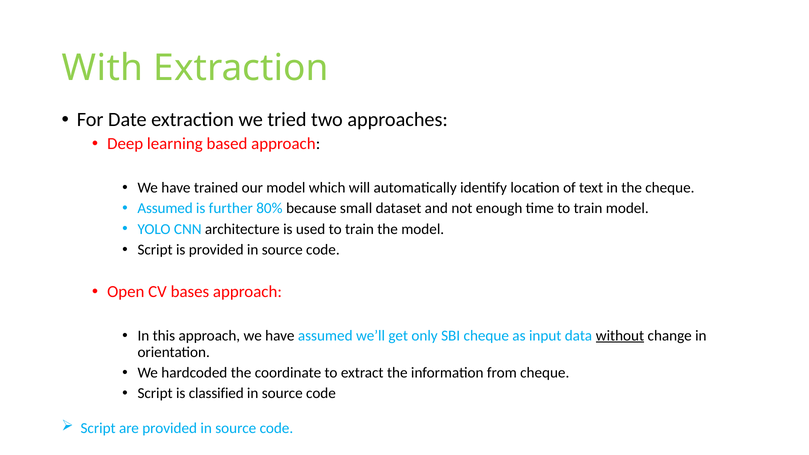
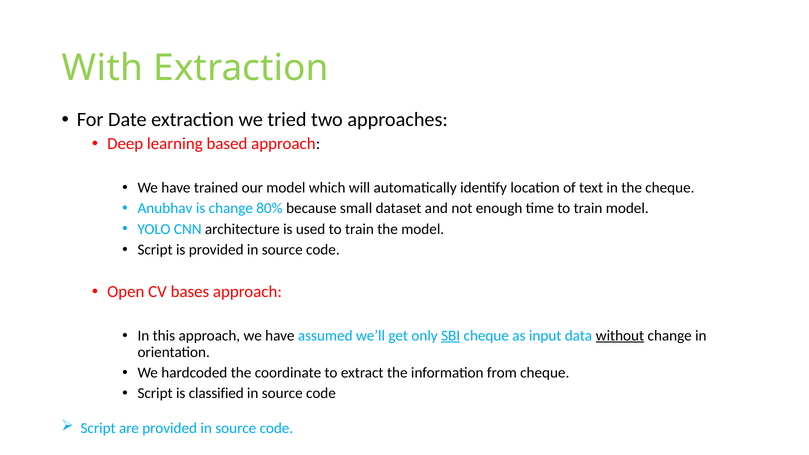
Assumed: Assumed -> Anubhav (165, 208)
is further: further -> change (231, 208)
SBI underline: none -> present (451, 336)
